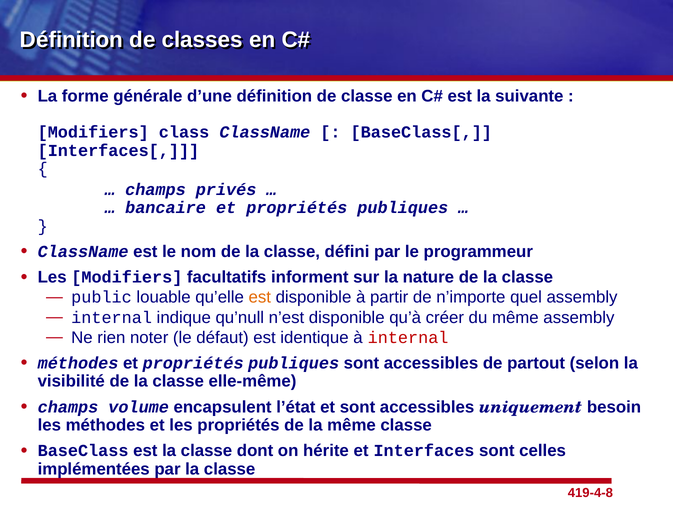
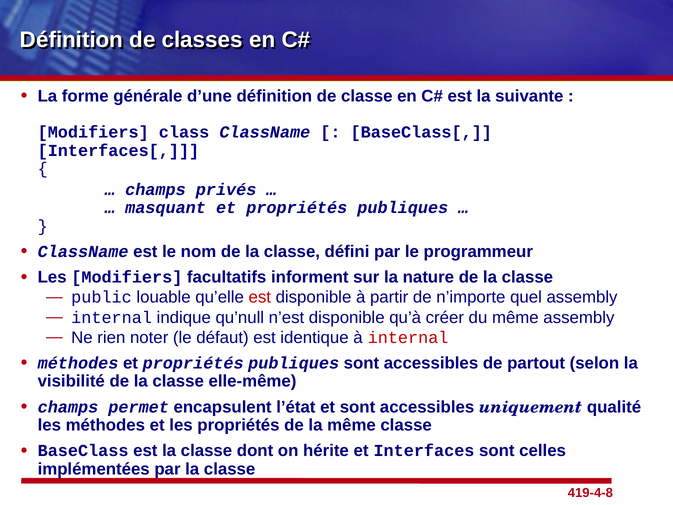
bancaire: bancaire -> masquant (166, 208)
est colour: orange -> red (260, 297)
volume: volume -> permet (139, 407)
besoin: besoin -> qualité (614, 407)
